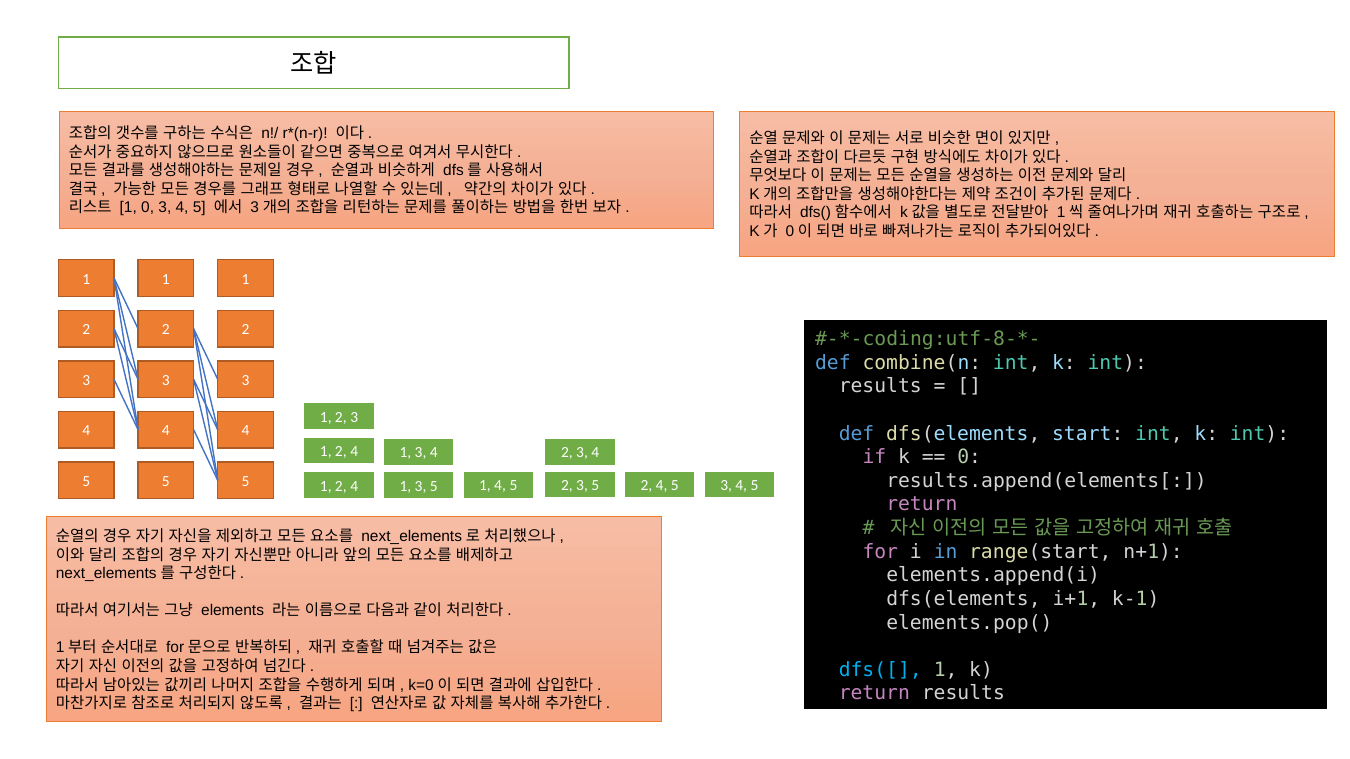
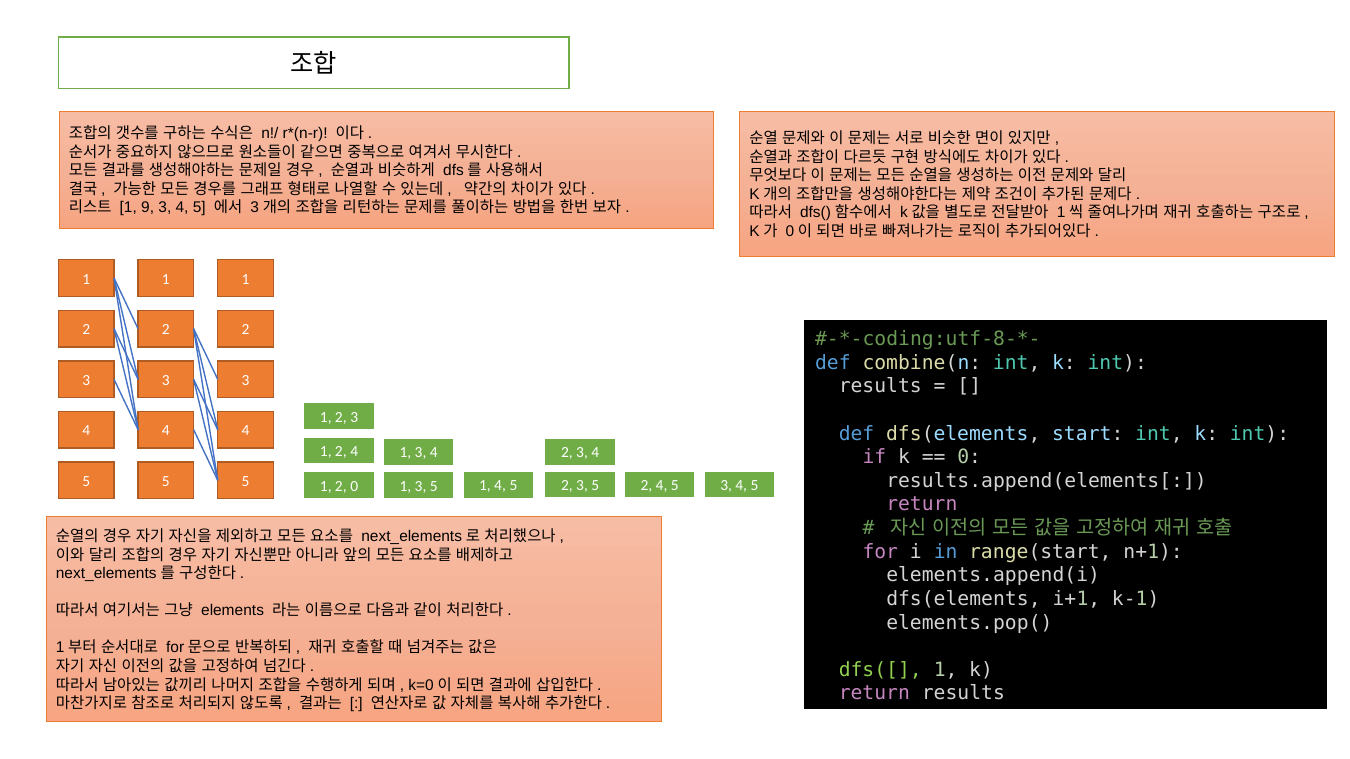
1 0: 0 -> 9 (148, 208)
4: 4 -> 0 (354, 486)
dfs([ colour: light blue -> light green (880, 670)
